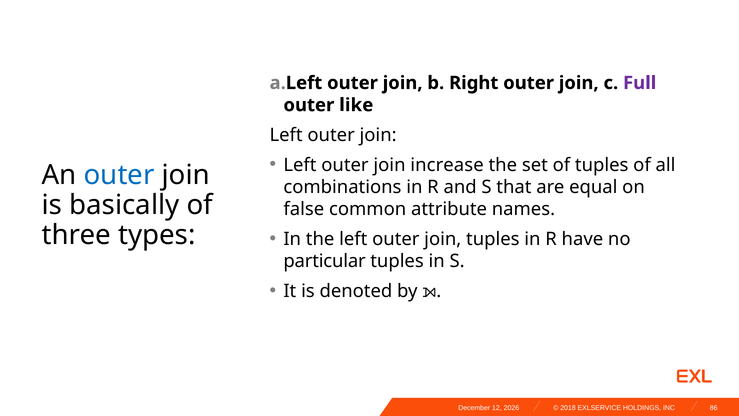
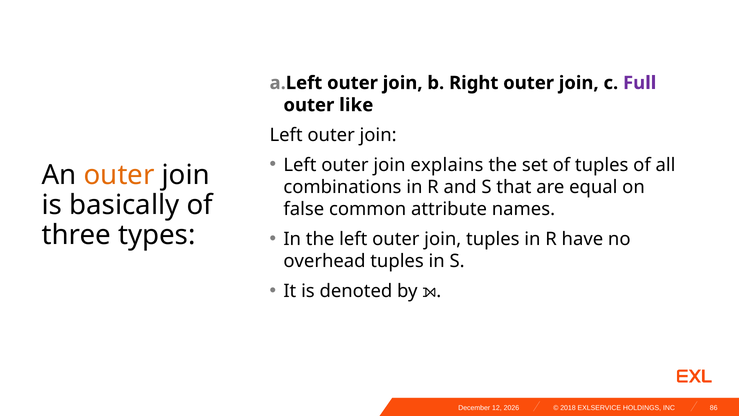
increase: increase -> explains (447, 165)
outer colour: blue -> orange (119, 175)
particular: particular -> overhead (324, 261)
